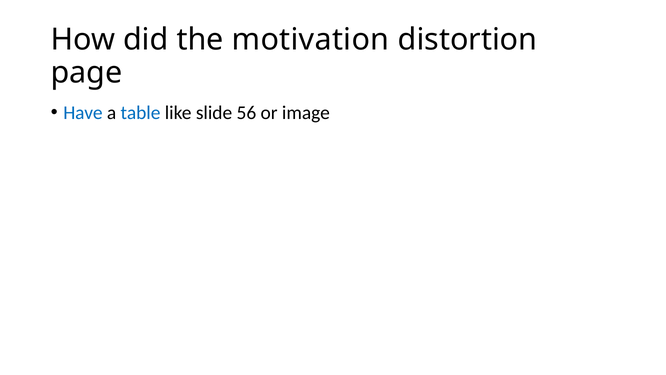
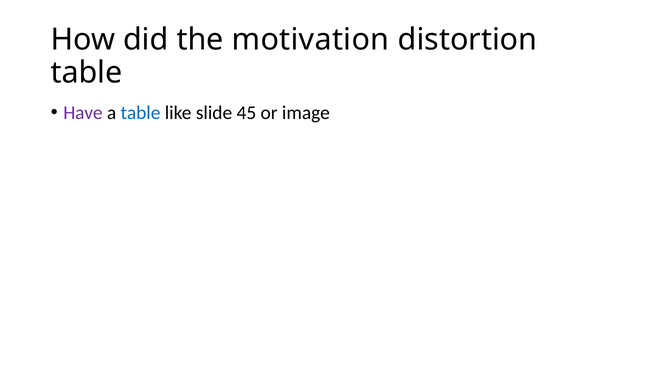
page: page -> table (87, 72)
Have colour: blue -> purple (83, 113)
56: 56 -> 45 (246, 113)
